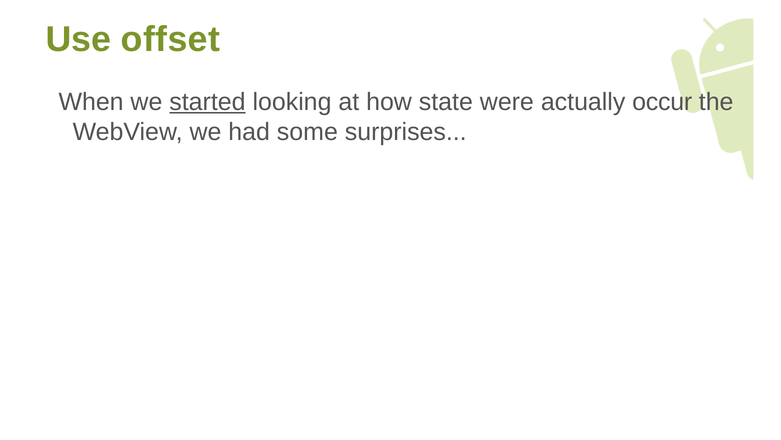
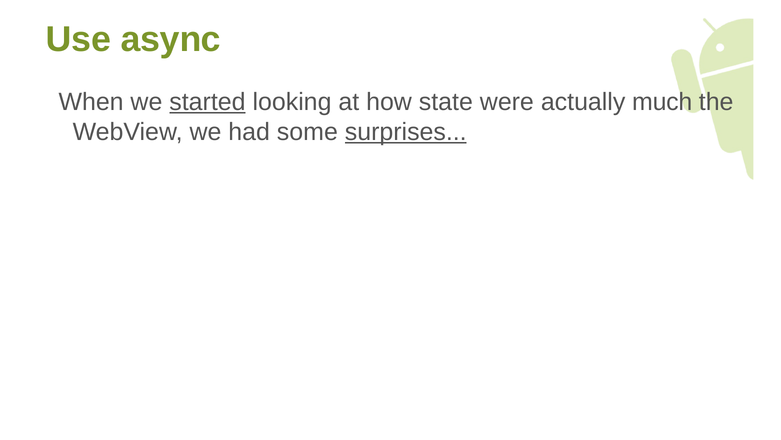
offset: offset -> async (171, 39)
occur: occur -> much (662, 102)
surprises underline: none -> present (406, 132)
